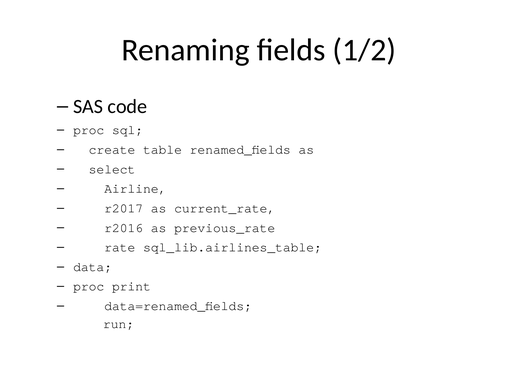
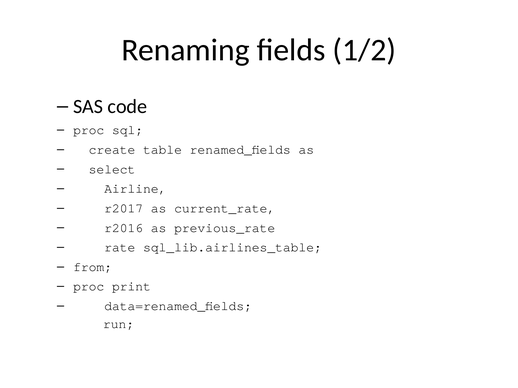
data: data -> from (93, 267)
